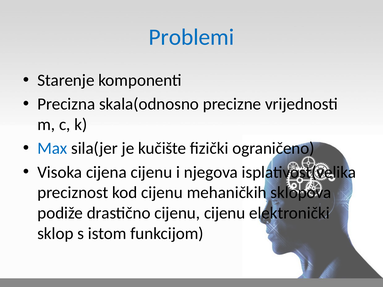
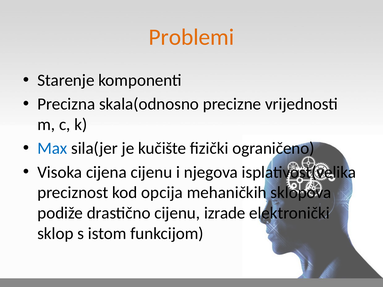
Problemi colour: blue -> orange (191, 37)
kod cijenu: cijenu -> opcija (162, 193)
cijenu cijenu: cijenu -> izrade (225, 213)
